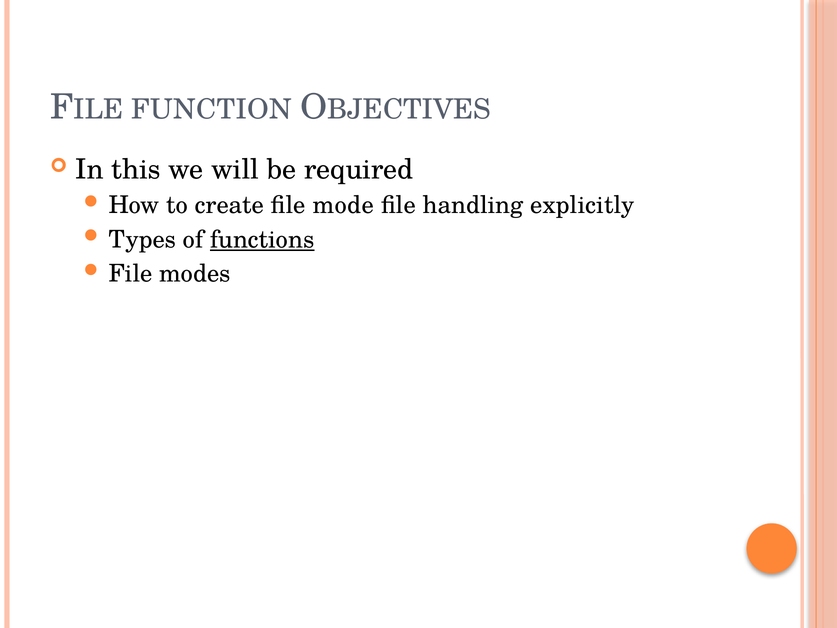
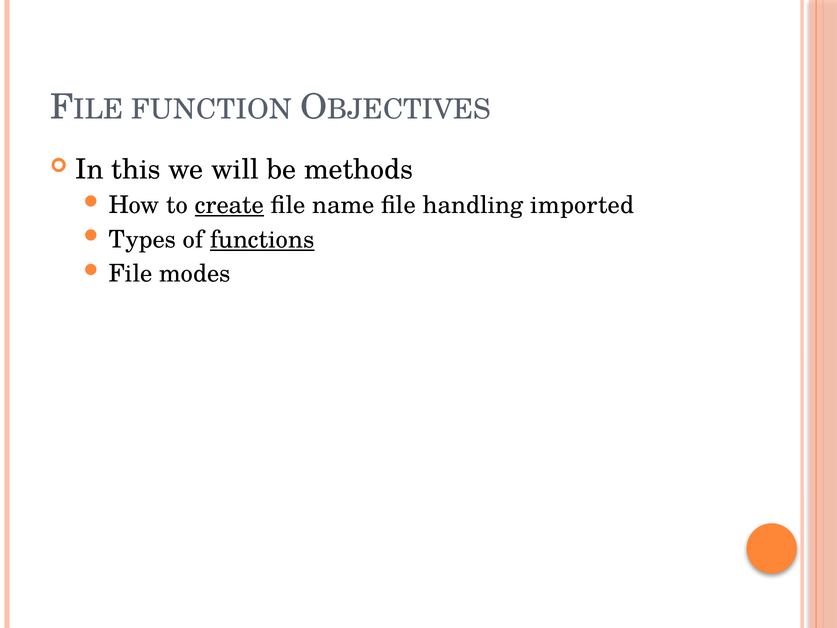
required: required -> methods (359, 169)
create underline: none -> present (229, 205)
mode: mode -> name (343, 205)
explicitly: explicitly -> imported (582, 205)
